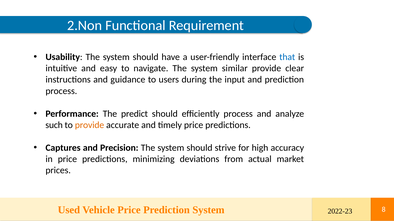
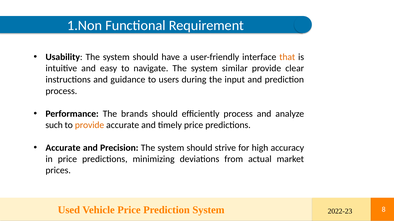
2.Non: 2.Non -> 1.Non (85, 26)
that colour: blue -> orange (287, 57)
predict: predict -> brands (134, 114)
Captures: Captures -> Accurate (63, 148)
